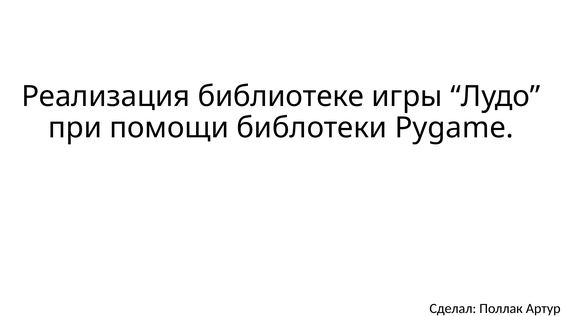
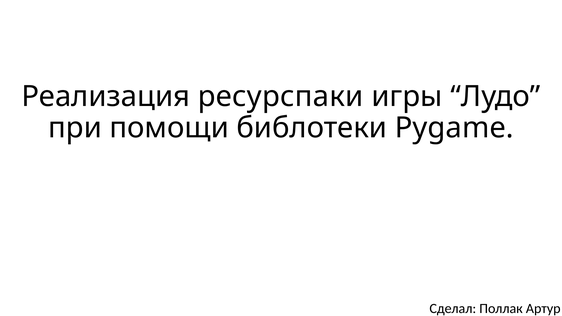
библиотеке: библиотеке -> ресурспаки (281, 96)
